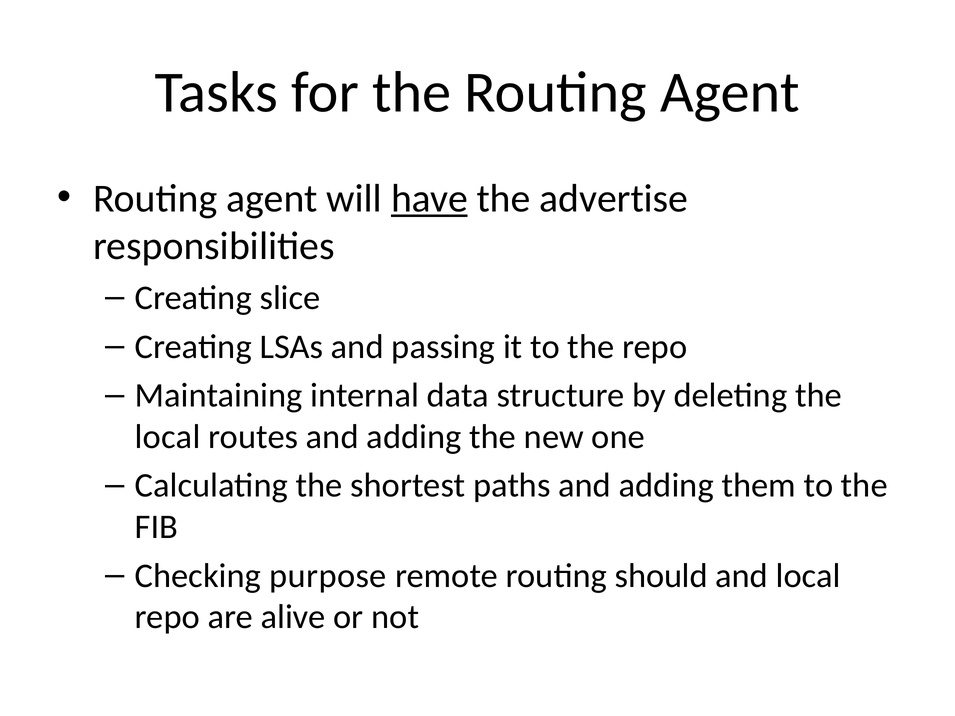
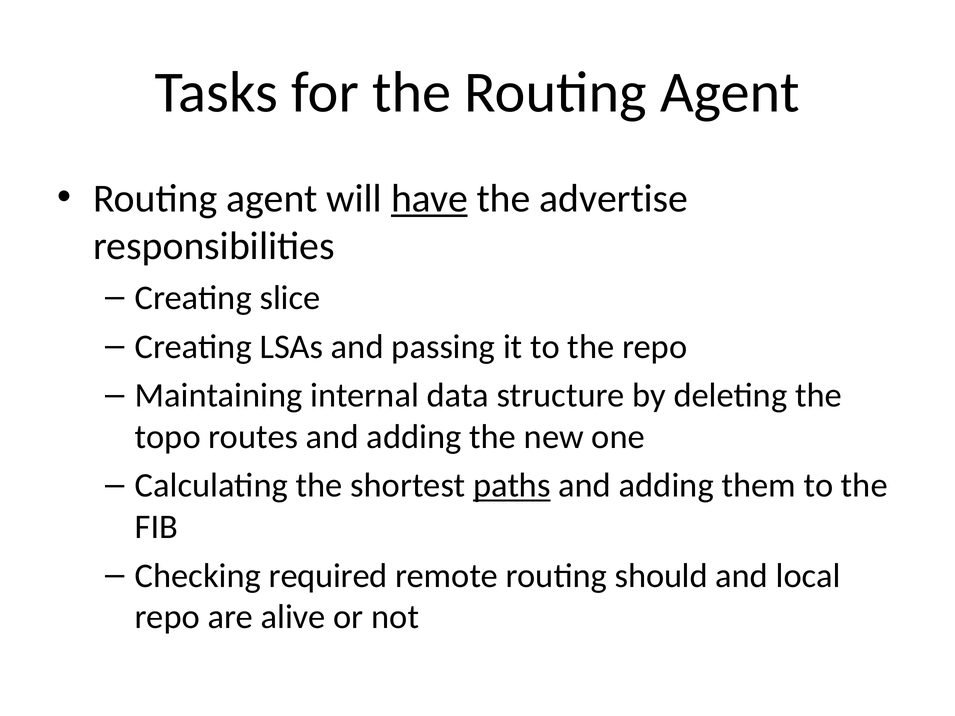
local: local -> topo (168, 437)
paths underline: none -> present (512, 486)
purpose: purpose -> required (328, 576)
